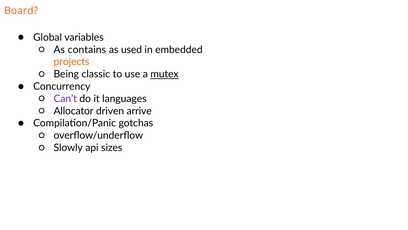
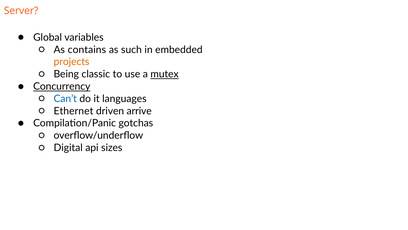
Board: Board -> Server (21, 11)
used: used -> such (131, 50)
Concurrency underline: none -> present (62, 86)
Can’t colour: purple -> blue (65, 99)
Allocator: Allocator -> Ethernet (73, 111)
Slowly: Slowly -> Digital (68, 147)
